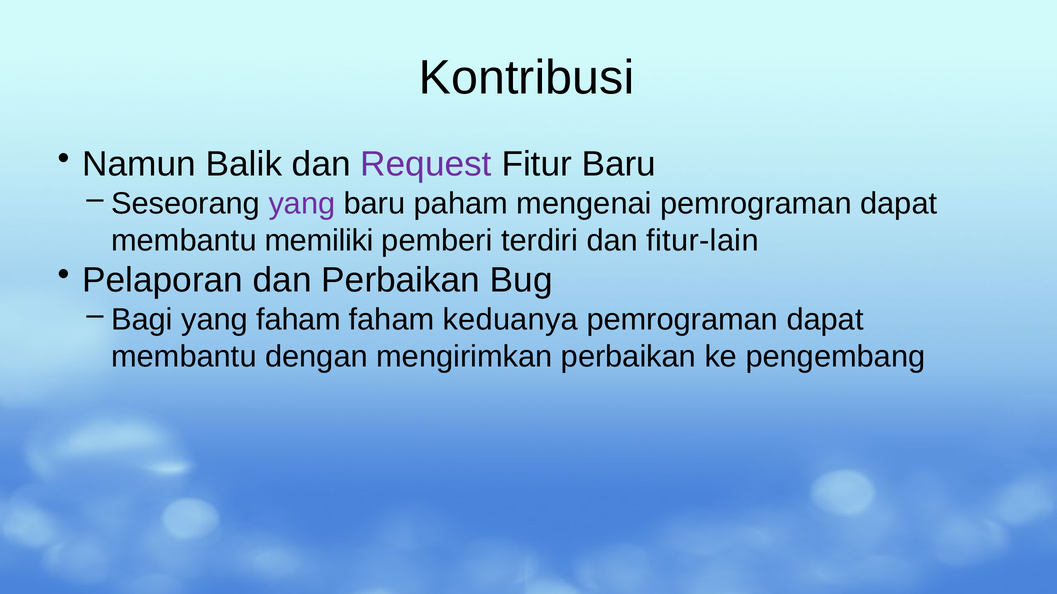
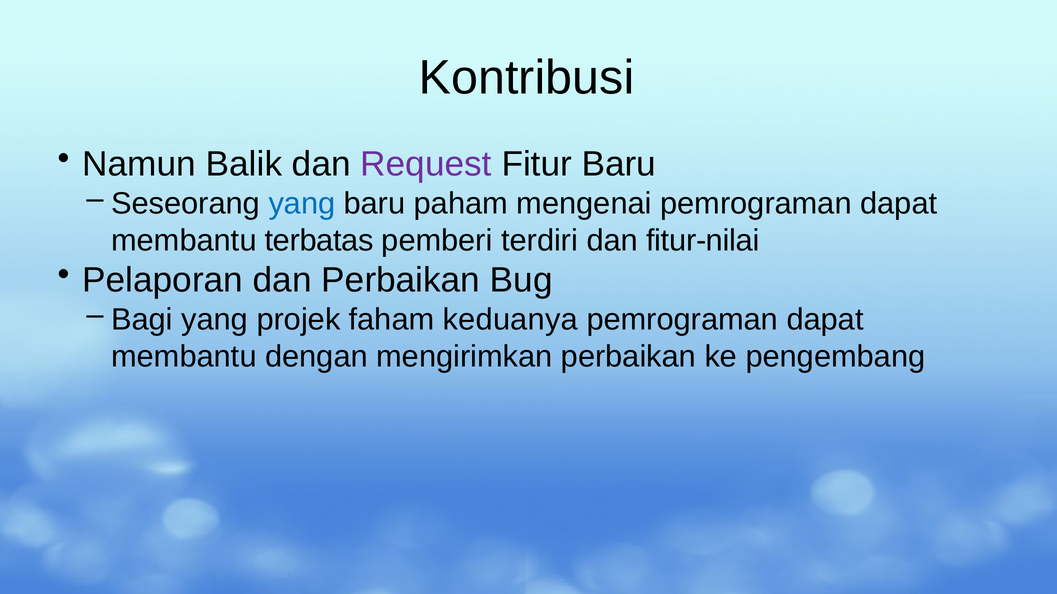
yang colour: purple -> blue (302, 204)
memiliki: memiliki -> terbatas (319, 241)
fitur-lain: fitur-lain -> fitur-nilai (703, 241)
yang faham: faham -> projek (299, 320)
